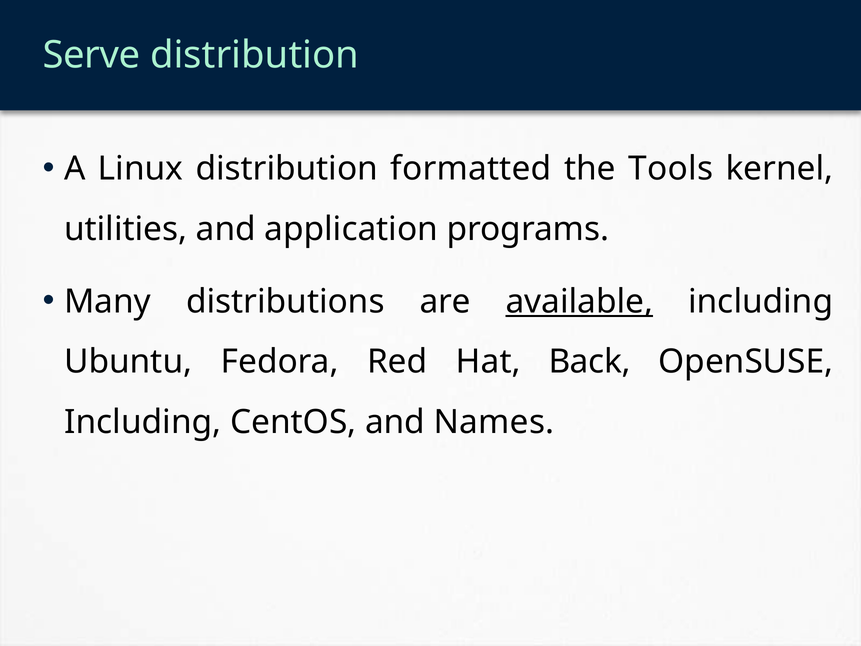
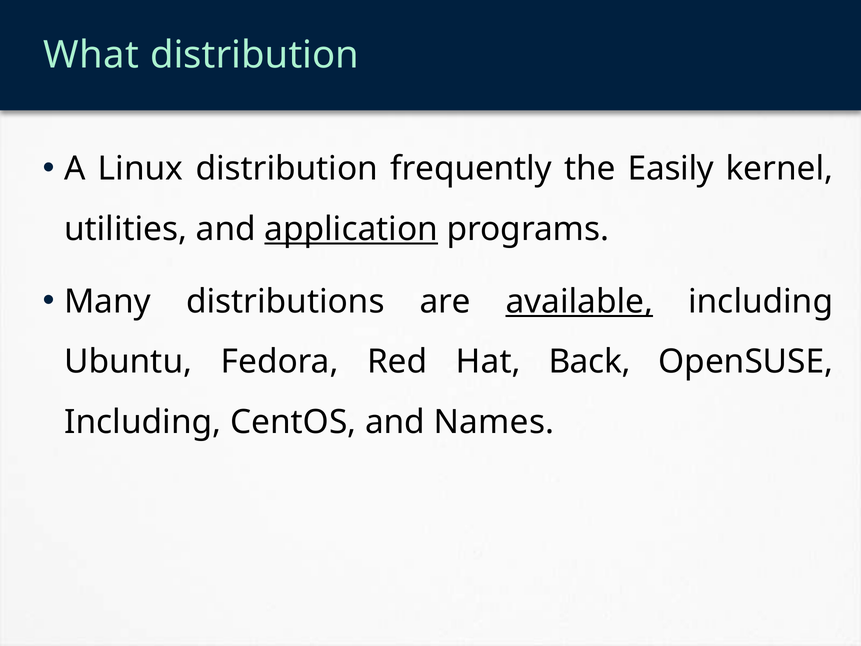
Serve: Serve -> What (91, 55)
formatted: formatted -> frequently (471, 169)
Tools: Tools -> Easily (671, 169)
application underline: none -> present (351, 229)
